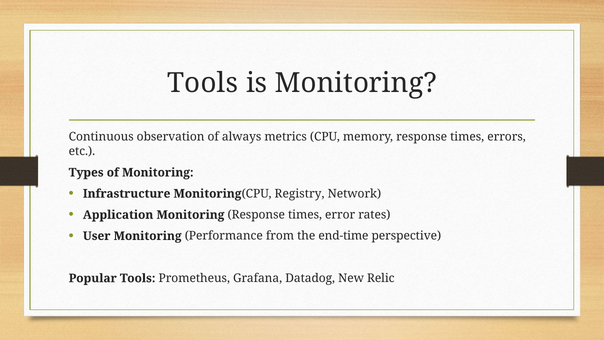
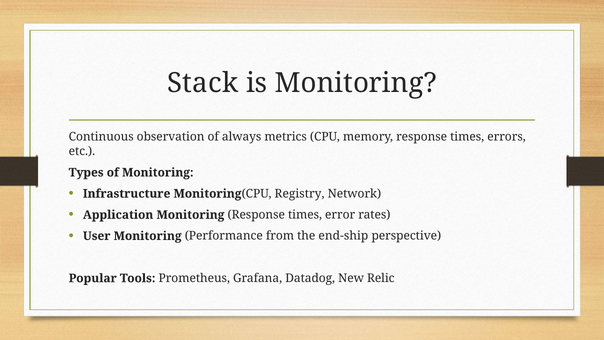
Tools: Tools -> Stack (203, 83)
end-time: end-time -> end-ship (343, 236)
